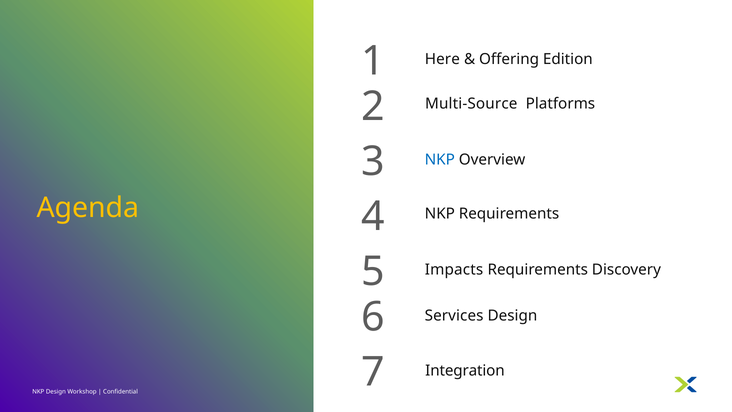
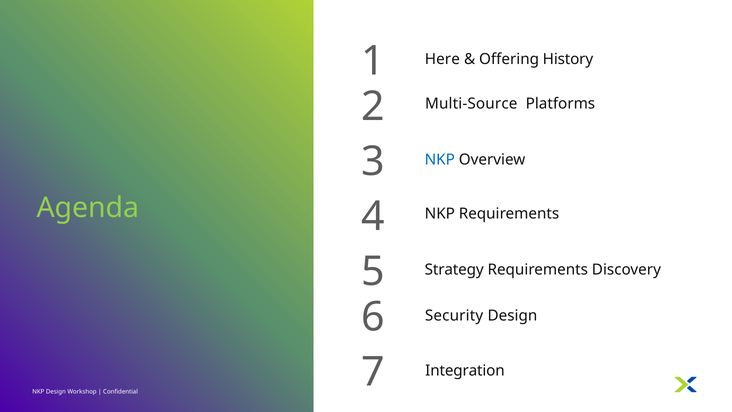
Edition: Edition -> History (568, 59)
Agenda colour: yellow -> light green (88, 208)
Impacts: Impacts -> Strategy (454, 270)
Services: Services -> Security (454, 315)
